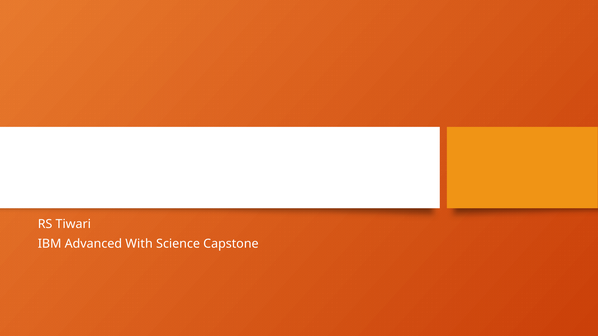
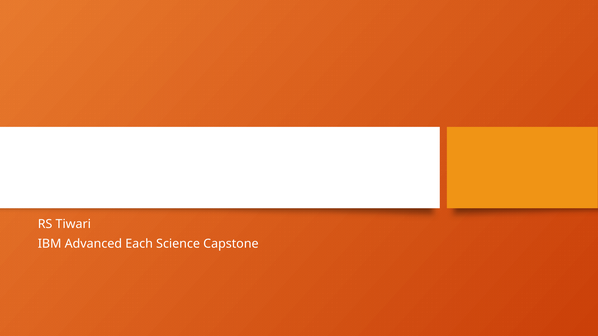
With: With -> Each (139, 244)
